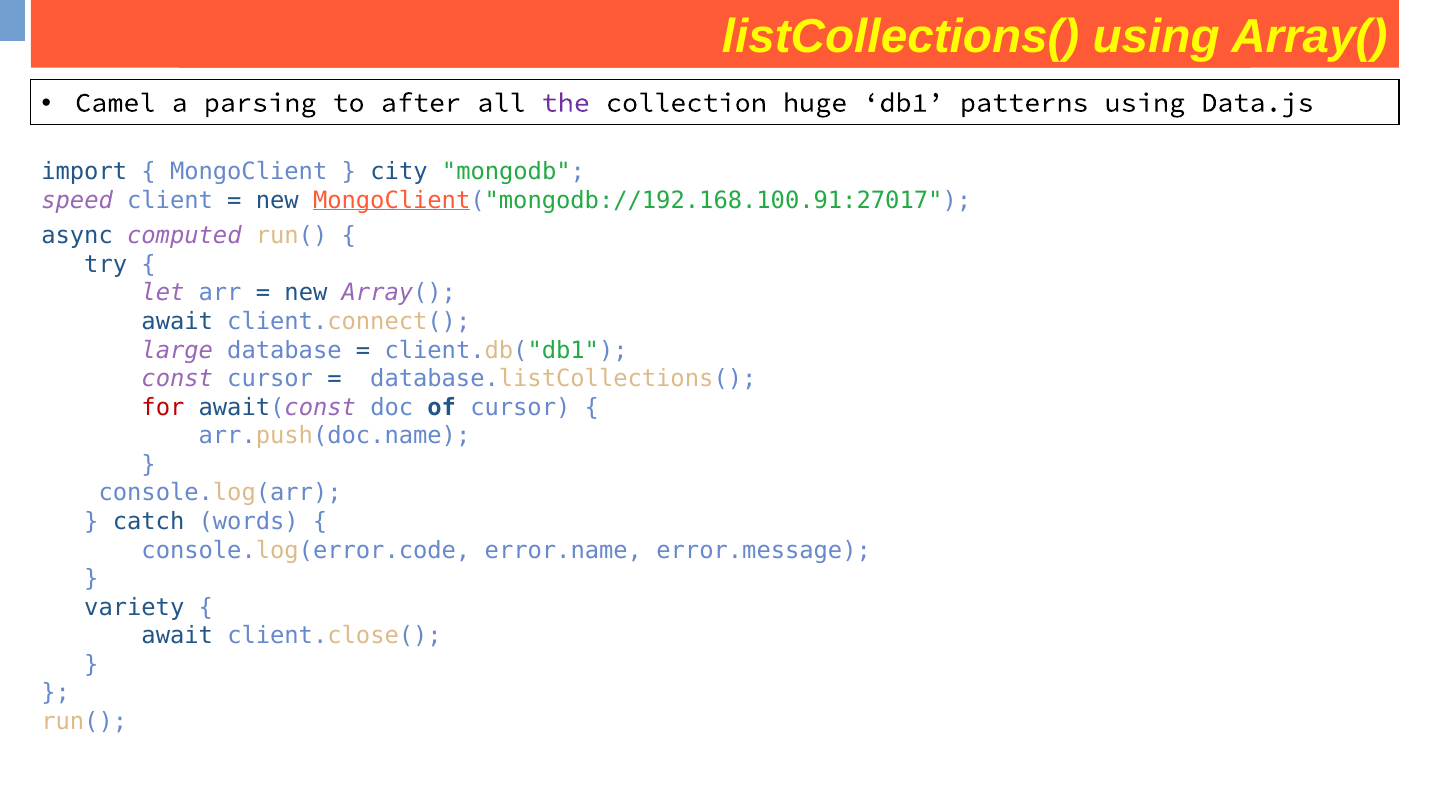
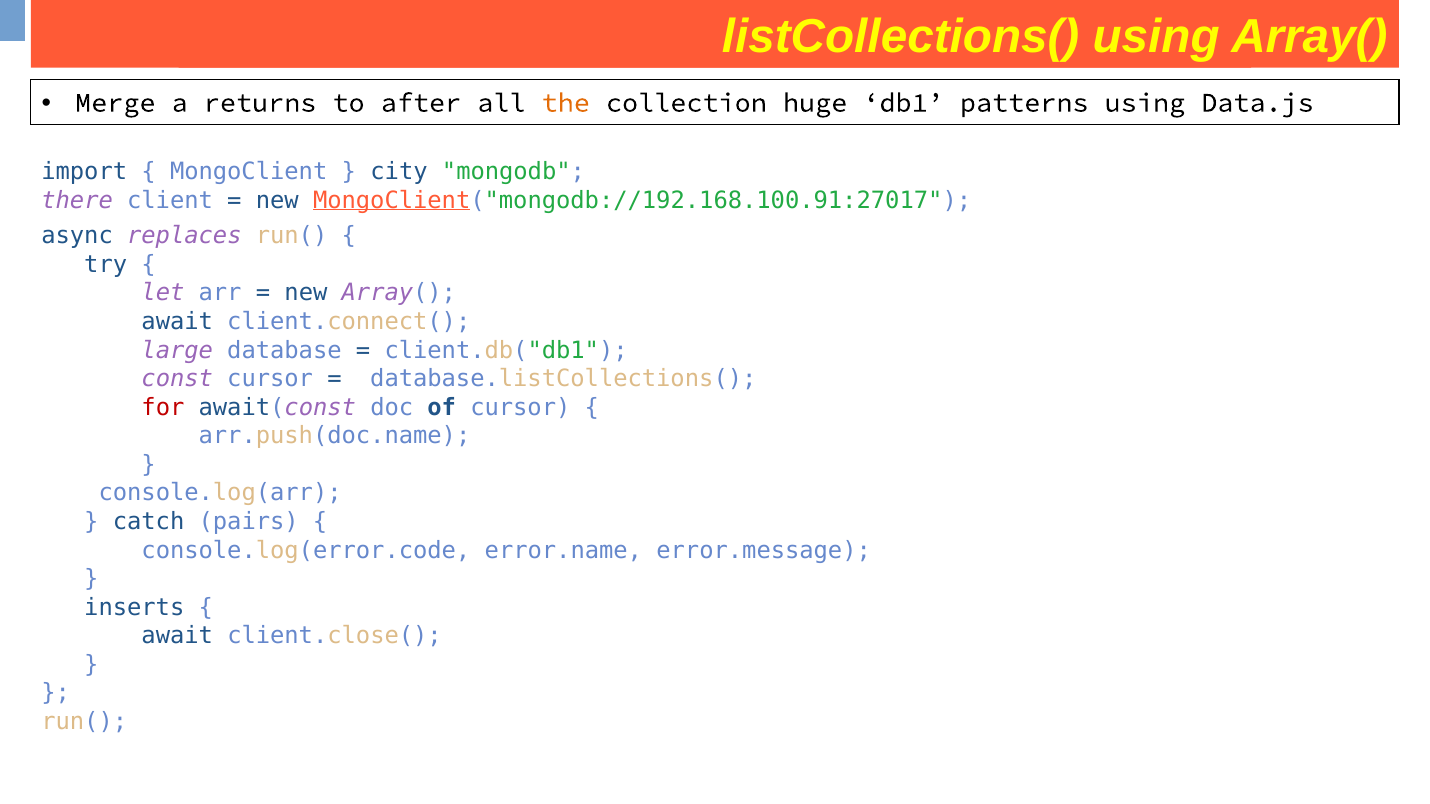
Camel: Camel -> Merge (115, 103)
parsing: parsing -> returns (260, 103)
the colour: purple -> orange (566, 103)
speed: speed -> there (77, 200)
computed: computed -> replaces (184, 236)
words: words -> pairs (249, 522)
variety: variety -> inserts (134, 608)
